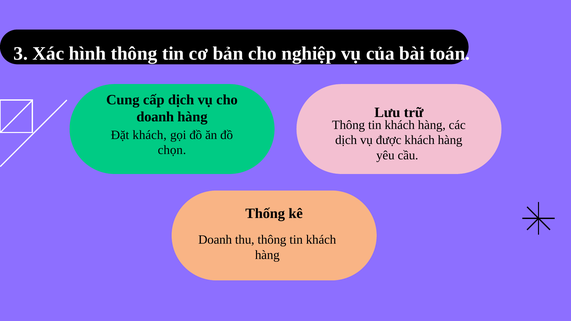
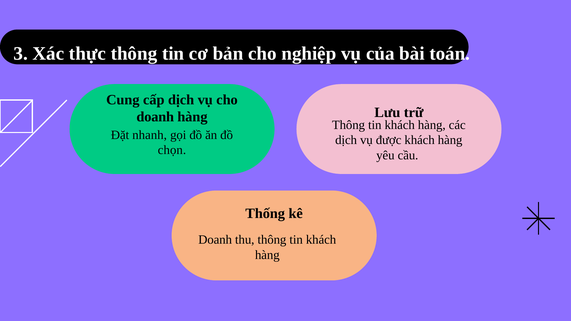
hình: hình -> thực (87, 54)
Đặt khách: khách -> nhanh (150, 135)
